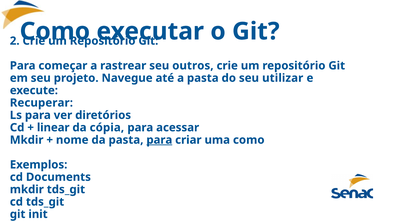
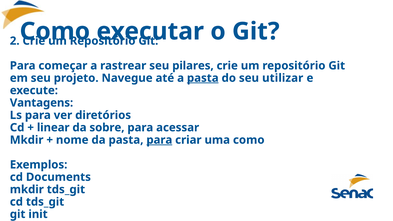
outros: outros -> pilares (193, 66)
pasta underline: none -> present (203, 78)
Recuperar: Recuperar -> Vantagens (42, 103)
cópia: cópia -> sobre (107, 128)
